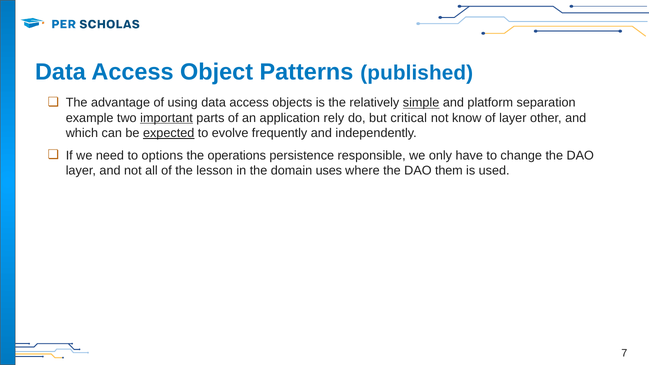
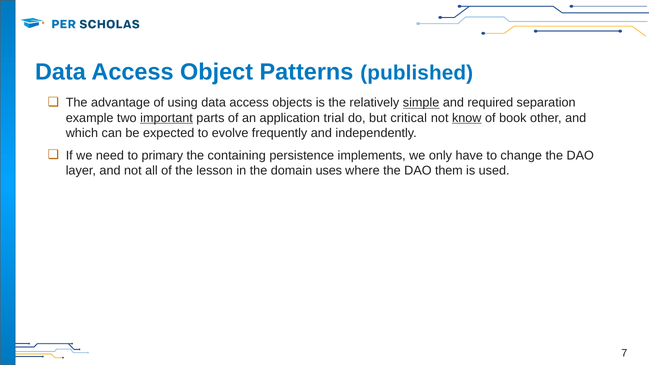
platform: platform -> required (490, 103)
rely: rely -> trial (334, 118)
know underline: none -> present (467, 118)
of layer: layer -> book (513, 118)
expected underline: present -> none (169, 133)
options: options -> primary (162, 155)
operations: operations -> containing (237, 155)
responsible: responsible -> implements (372, 155)
